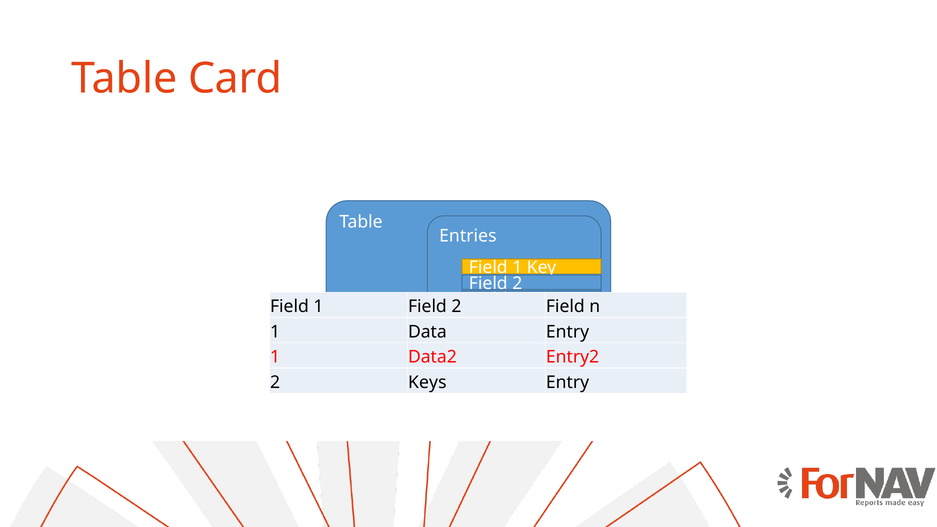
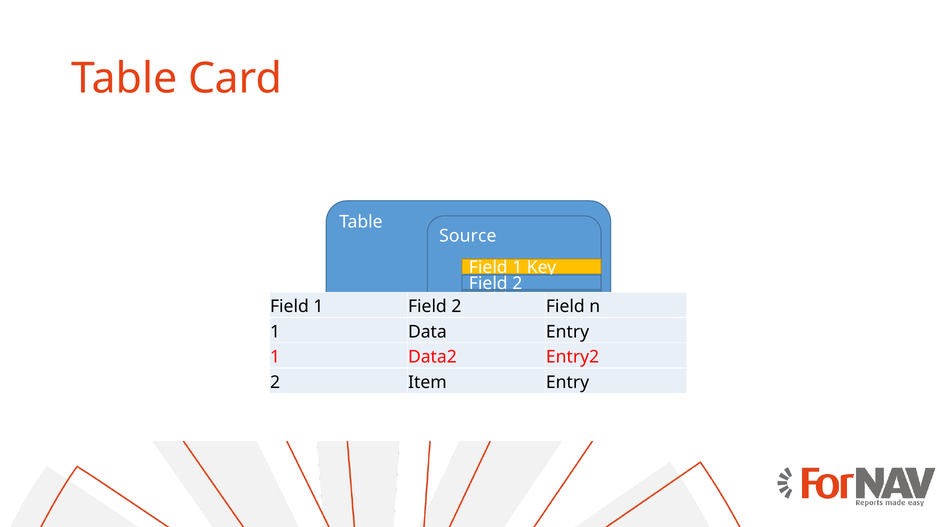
Entries: Entries -> Source (468, 236)
Keys: Keys -> Item (427, 382)
